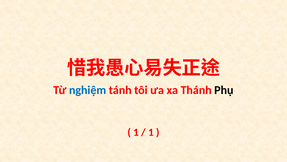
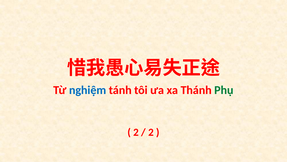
Phụ colour: black -> green (224, 90)
1: 1 -> 2 (136, 132)
1: 1 -> 2 (151, 132)
